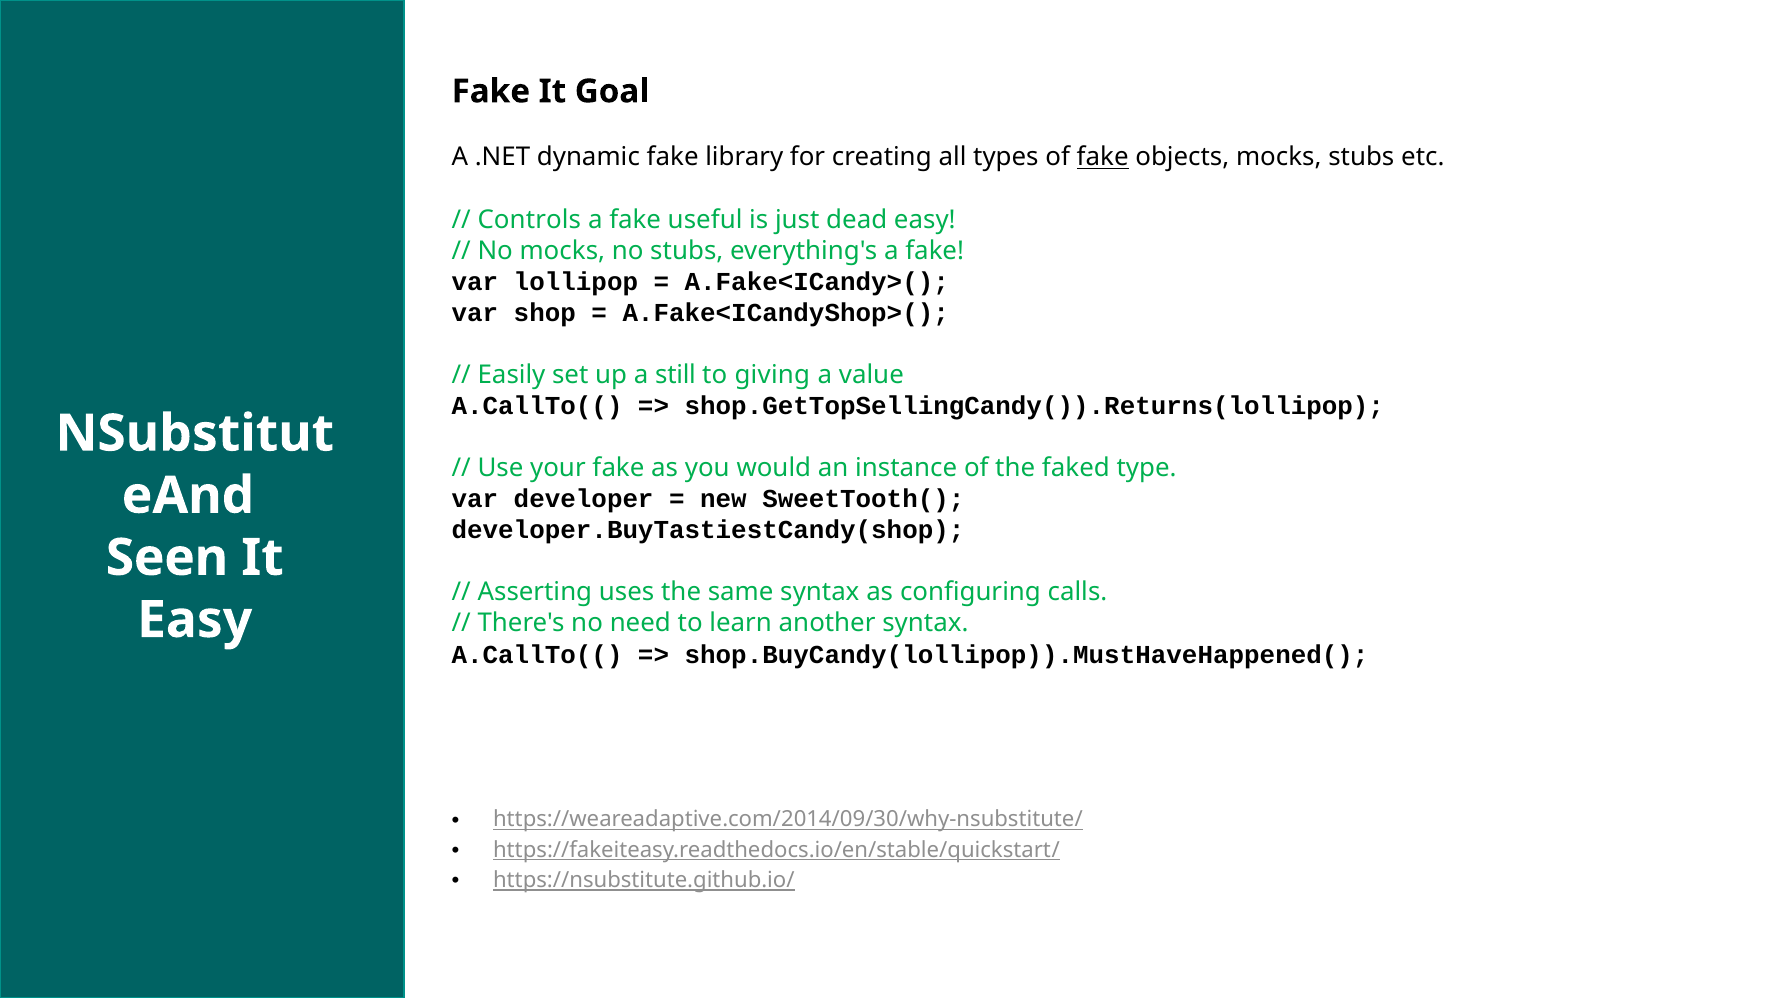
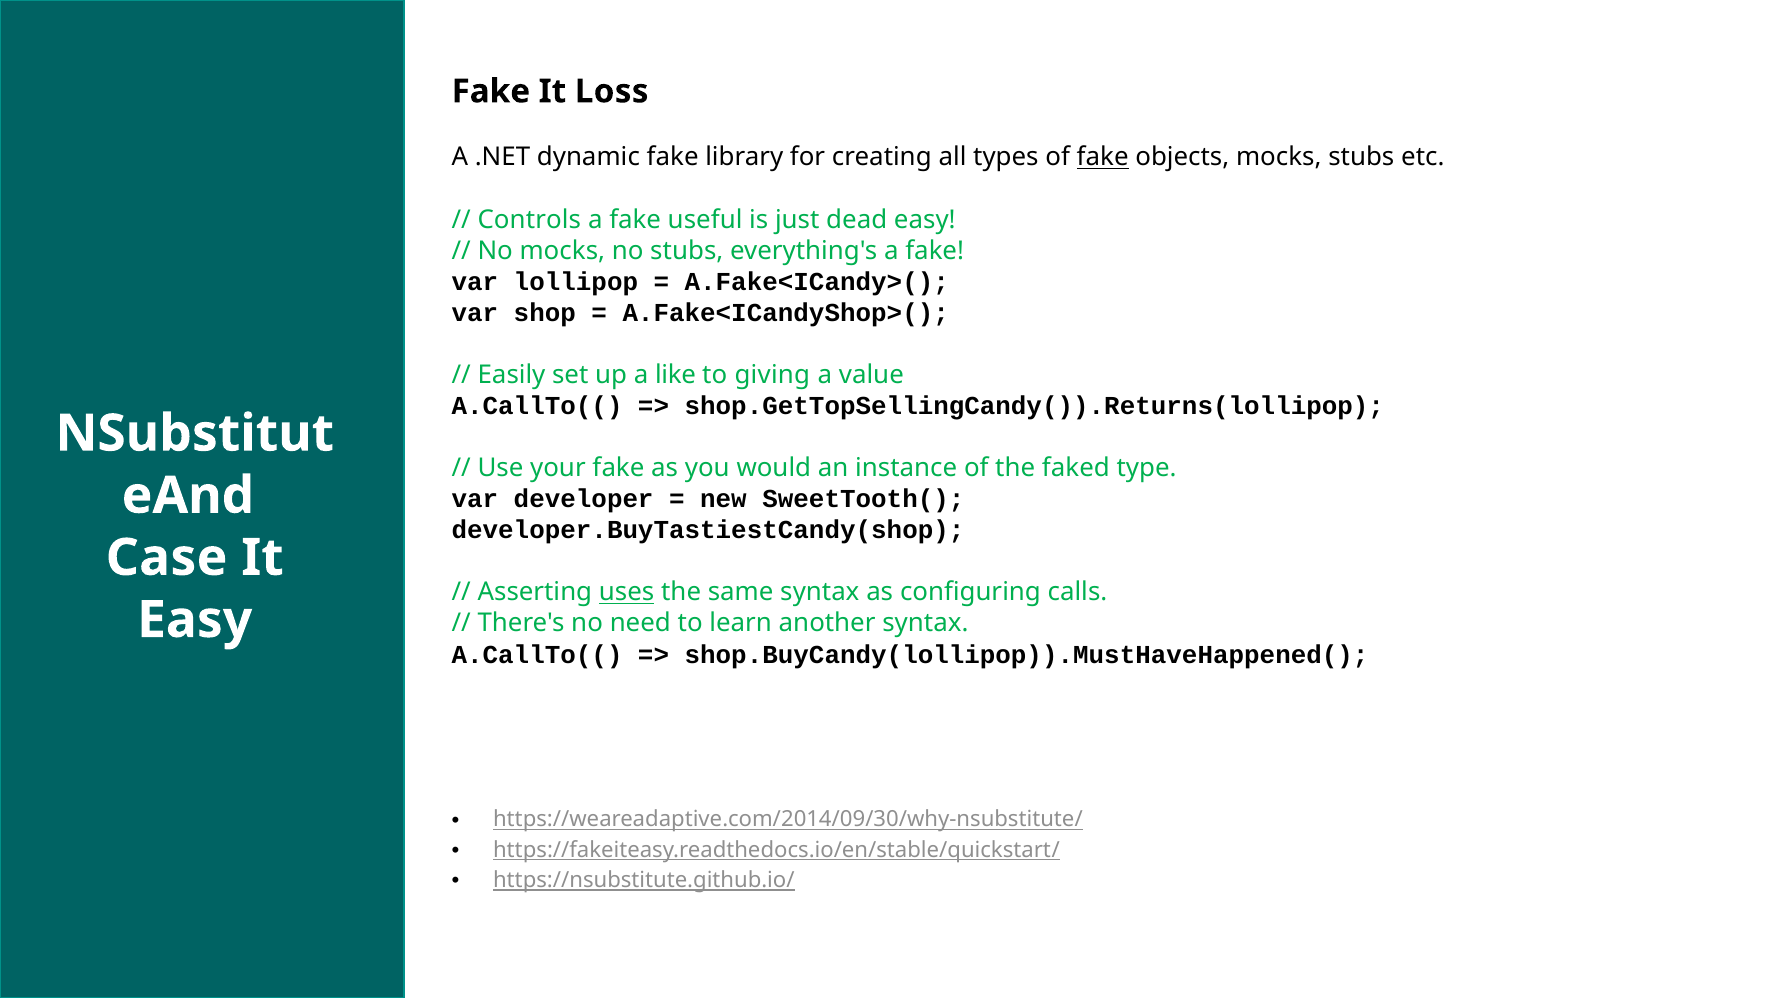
Goal: Goal -> Loss (612, 91)
still: still -> like (676, 375)
Seen: Seen -> Case (167, 557)
uses underline: none -> present (627, 592)
